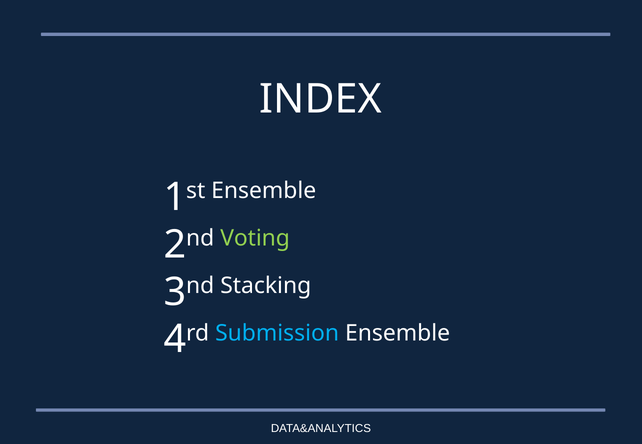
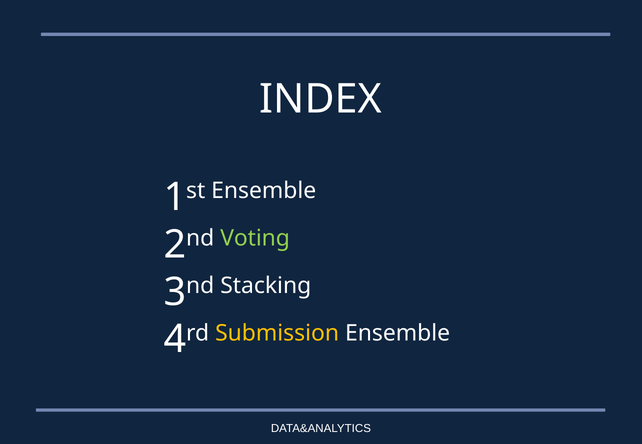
Submission colour: light blue -> yellow (277, 333)
